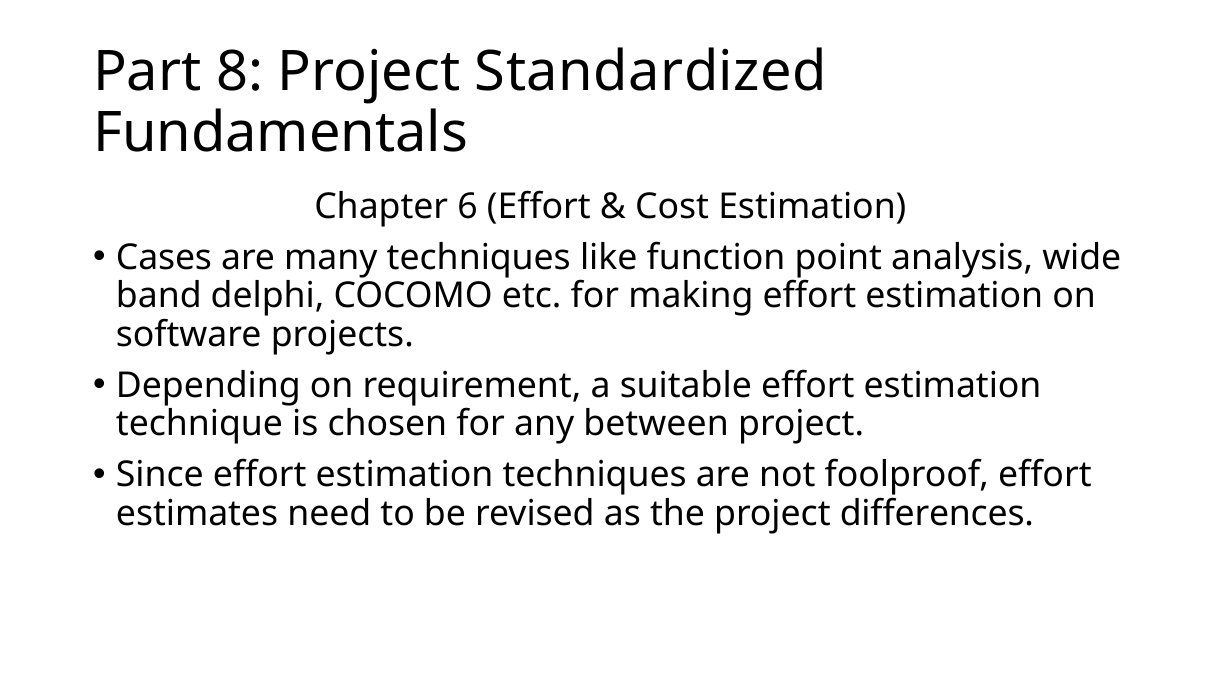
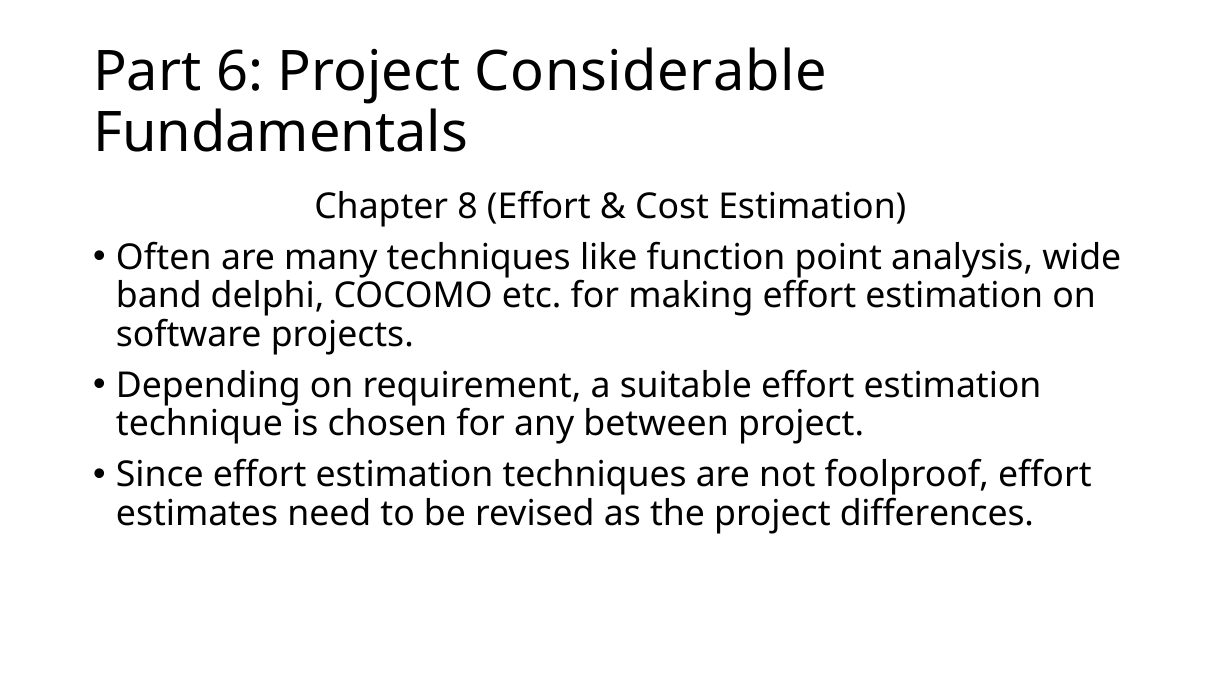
8: 8 -> 6 (240, 72)
Standardized: Standardized -> Considerable (651, 72)
6: 6 -> 8 (468, 206)
Cases: Cases -> Often (164, 257)
